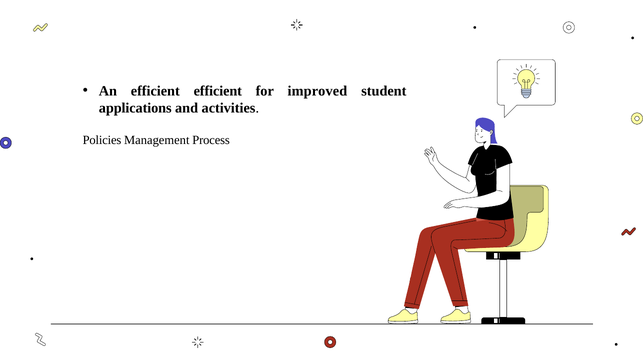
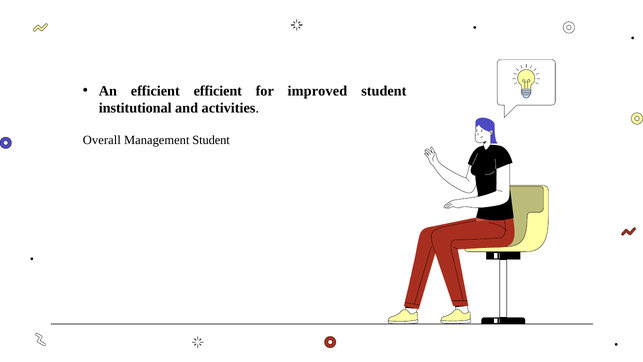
applications: applications -> institutional (135, 108)
Policies: Policies -> Overall (102, 140)
Management Process: Process -> Student (211, 140)
